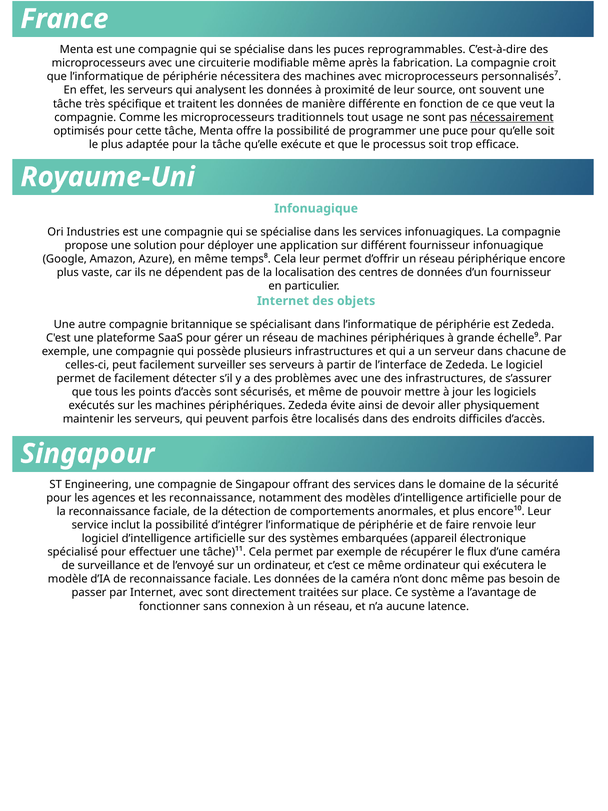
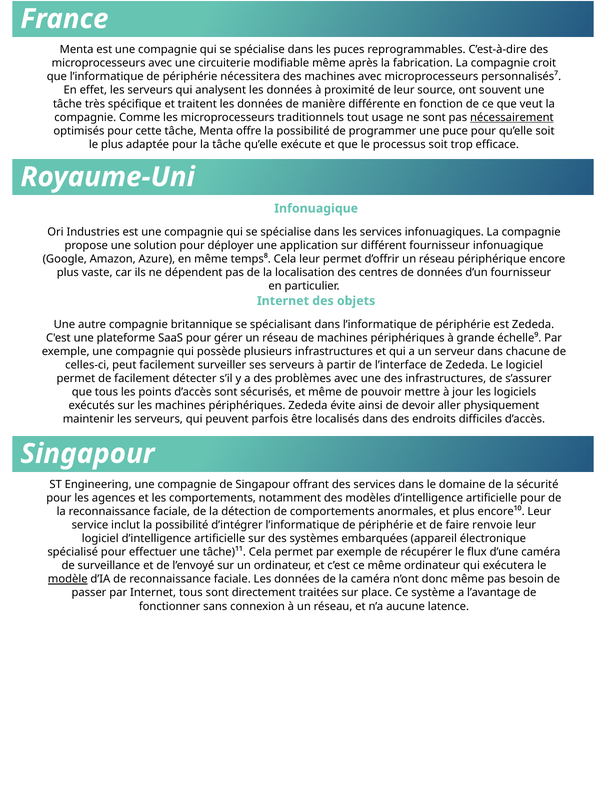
les reconnaissance: reconnaissance -> comportements (212, 498)
modèle underline: none -> present (68, 579)
Internet avec: avec -> tous (191, 593)
